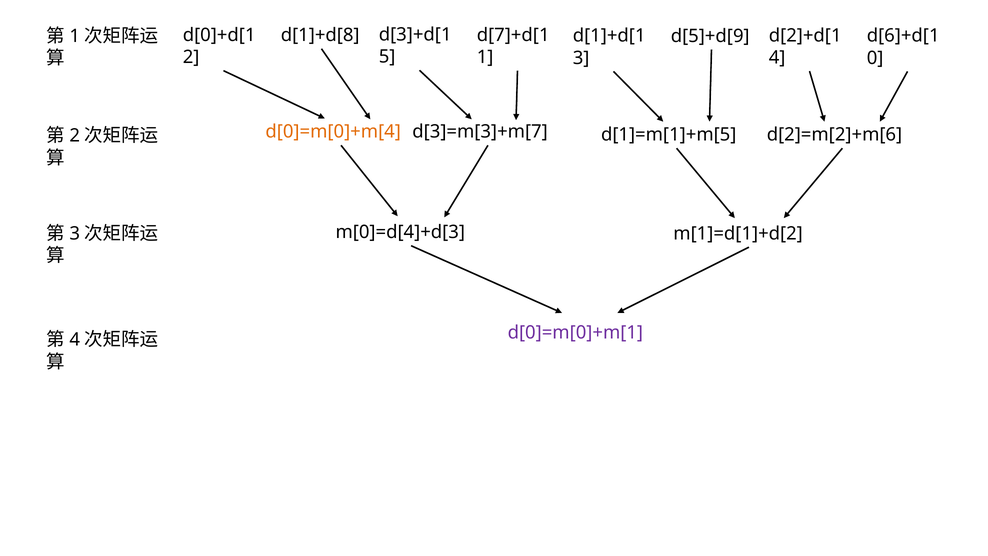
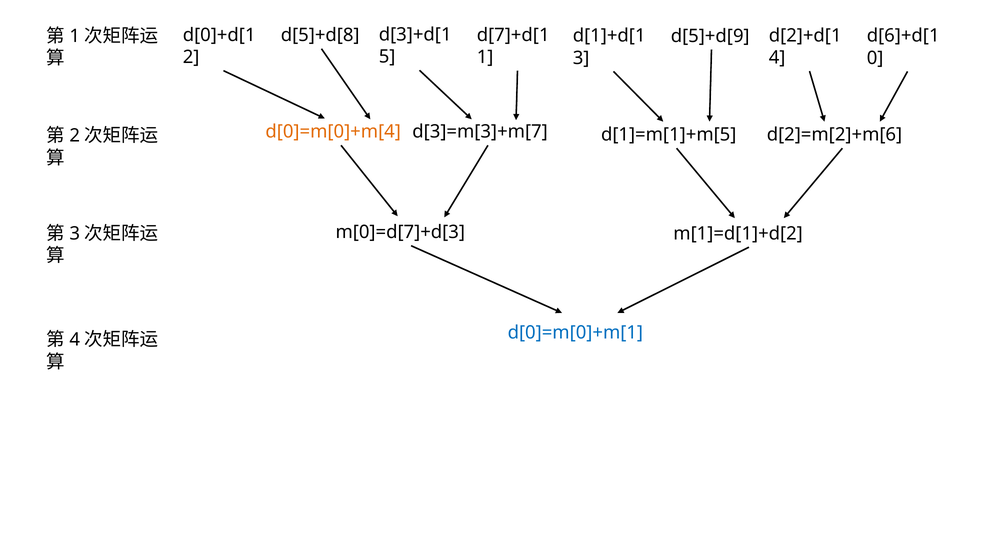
d[1]+d[8: d[1]+d[8 -> d[5]+d[8 (320, 35)
m[0]=d[4]+d[3: m[0]=d[4]+d[3 -> m[0]=d[7]+d[3 (400, 232)
d[0]=m[0]+m[1 colour: purple -> blue (575, 333)
